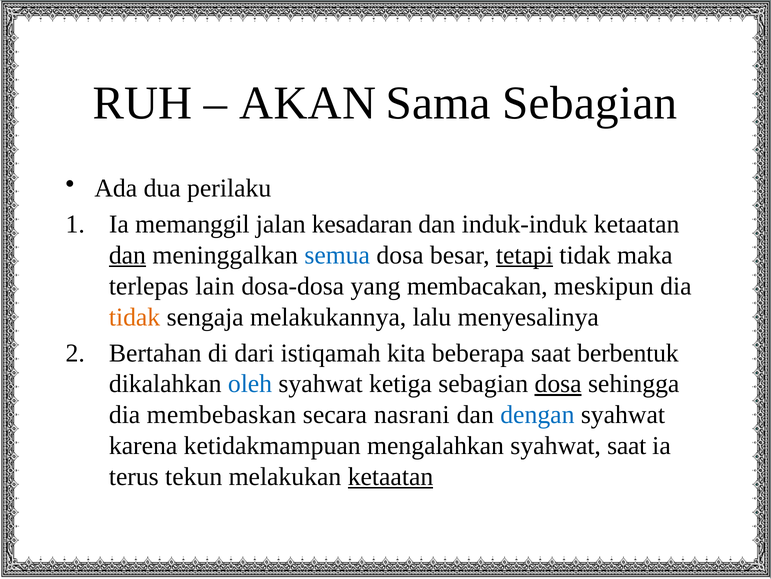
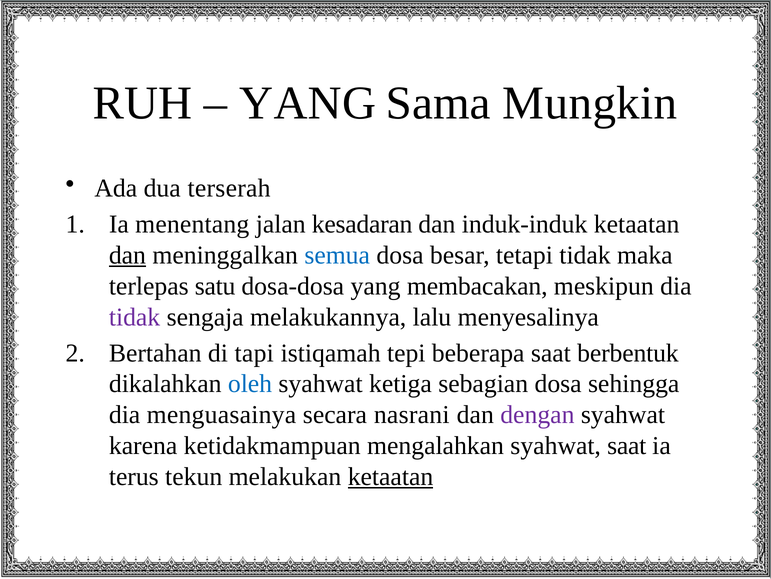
AKAN: AKAN -> YANG (308, 103)
Sama Sebagian: Sebagian -> Mungkin (590, 103)
perilaku: perilaku -> terserah (229, 188)
memanggil: memanggil -> menentang (192, 224)
tetapi underline: present -> none (524, 255)
lain: lain -> satu (215, 286)
tidak colour: orange -> purple (135, 317)
dari: dari -> tapi (254, 353)
kita: kita -> tepi (406, 353)
dosa underline: present -> none (558, 383)
membebaskan: membebaskan -> menguasainya (221, 414)
dengan colour: blue -> purple (537, 414)
